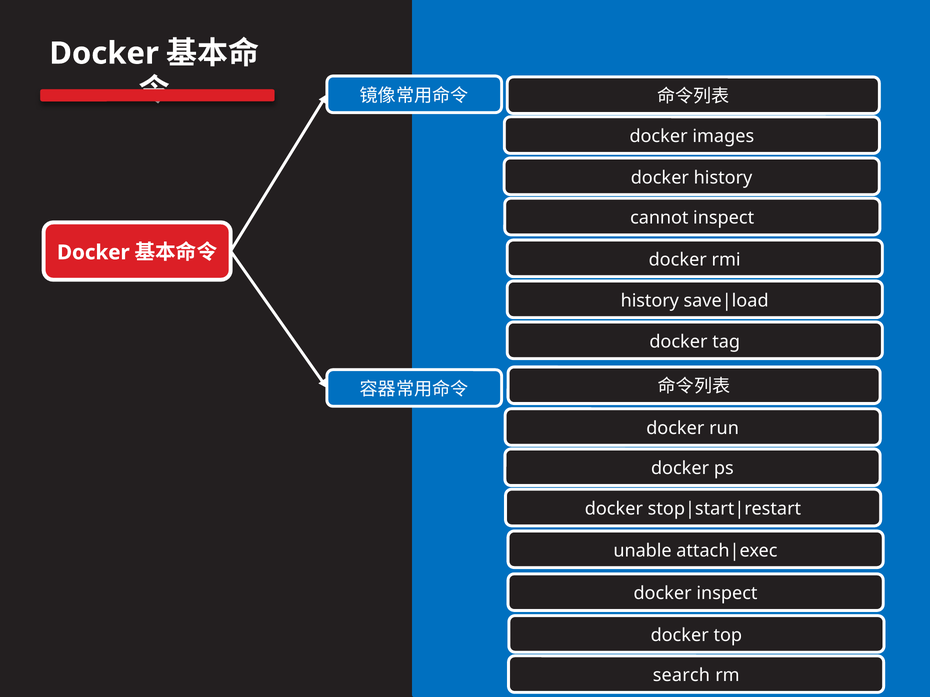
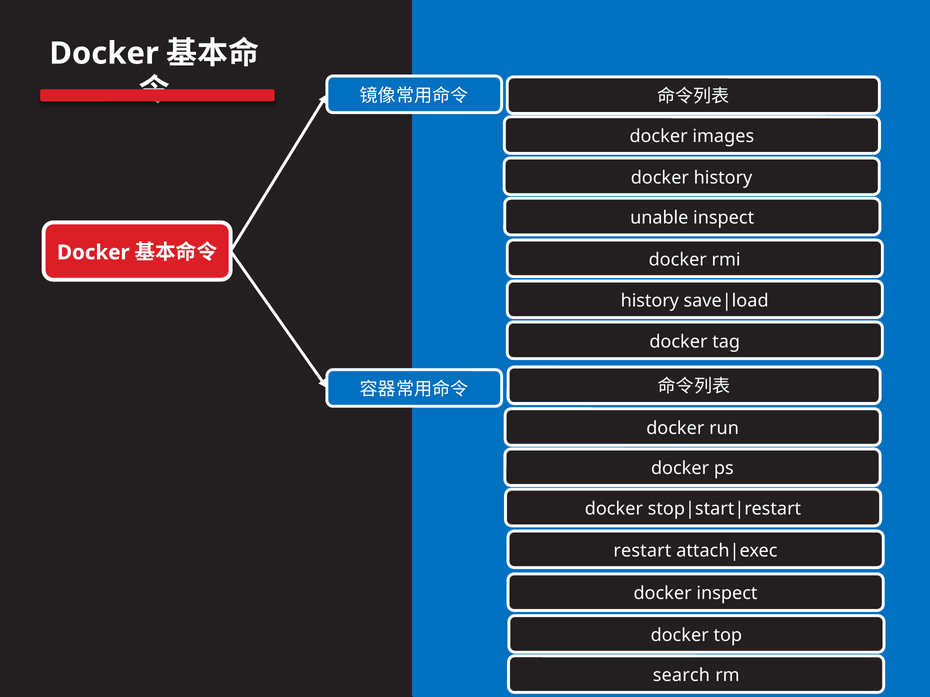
cannot: cannot -> unable (659, 218)
unable: unable -> restart (642, 551)
